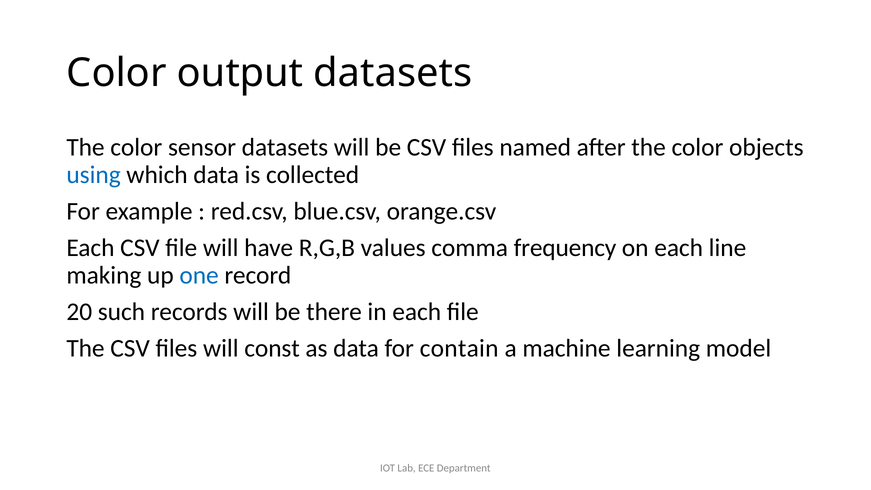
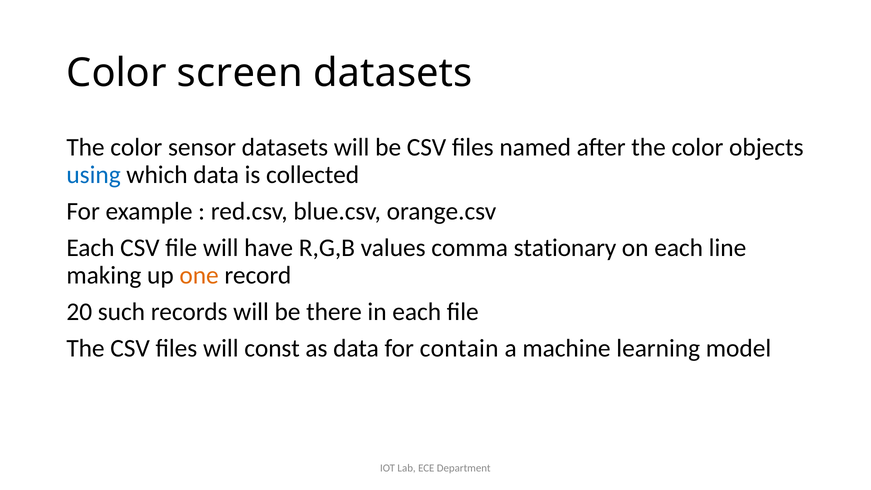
output: output -> screen (240, 73)
frequency: frequency -> stationary (565, 248)
one colour: blue -> orange (199, 275)
